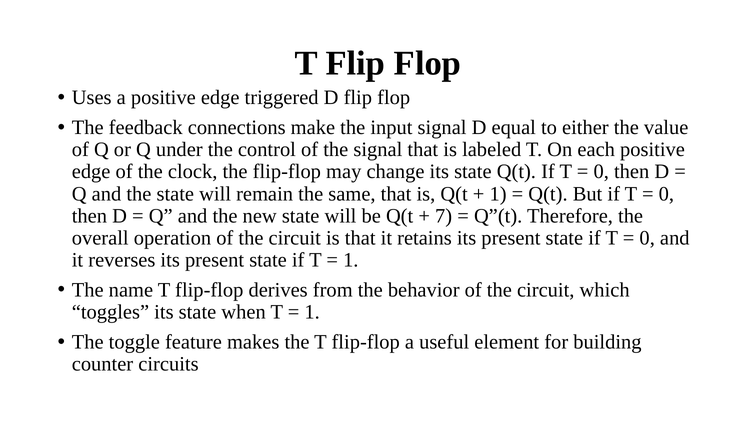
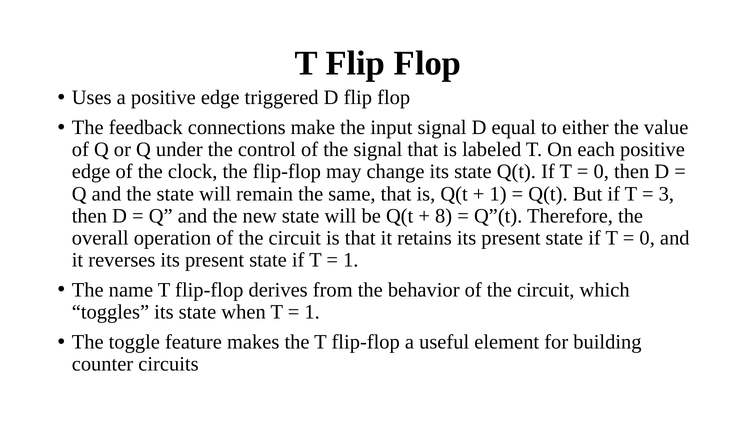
0: 0 -> 3 (666, 194)
7: 7 -> 8 (444, 216)
